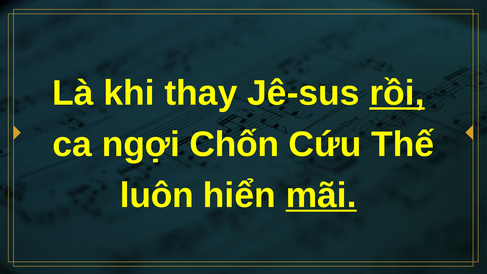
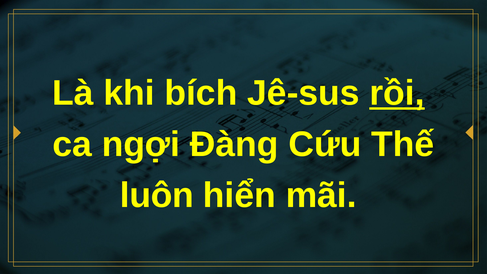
thay: thay -> bích (201, 93)
Chốn: Chốn -> Đàng (234, 144)
mãi underline: present -> none (321, 195)
